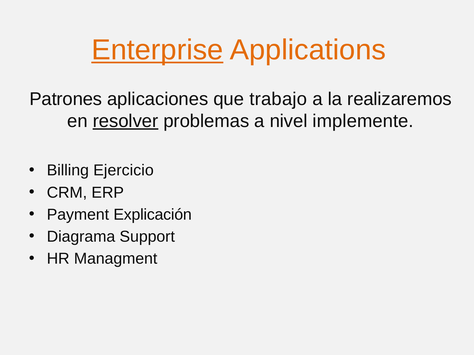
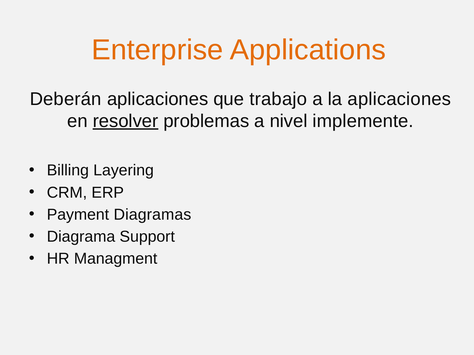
Enterprise underline: present -> none (157, 50)
Patrones: Patrones -> Deberán (66, 99)
la realizaremos: realizaremos -> aplicaciones (399, 99)
Ejercicio: Ejercicio -> Layering (124, 171)
Explicación: Explicación -> Diagramas (152, 215)
